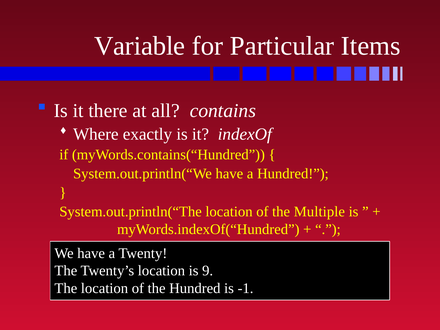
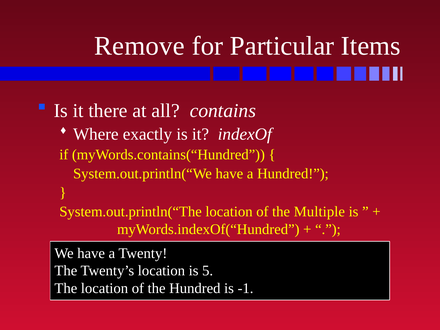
Variable: Variable -> Remove (139, 46)
9: 9 -> 5 (208, 271)
